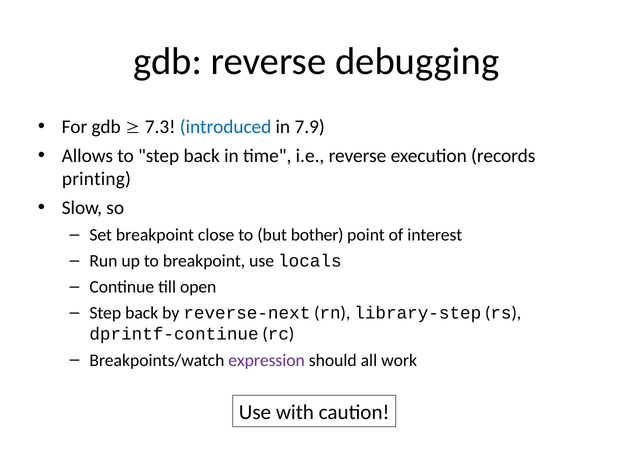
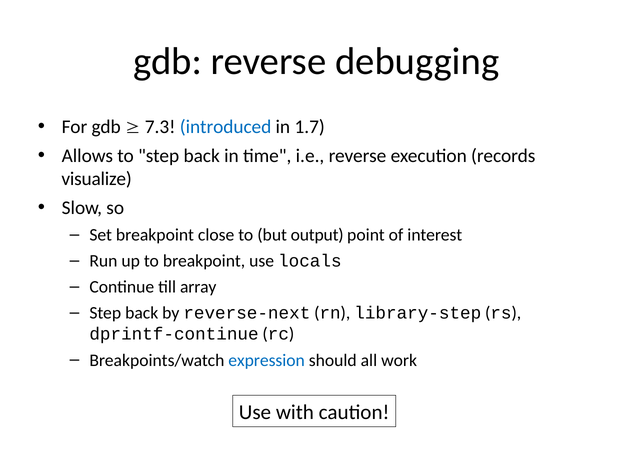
7.9: 7.9 -> 1.7 (310, 127)
printing: printing -> visualize (97, 179)
bother: bother -> output (317, 235)
open: open -> array (198, 287)
expression colour: purple -> blue (267, 360)
